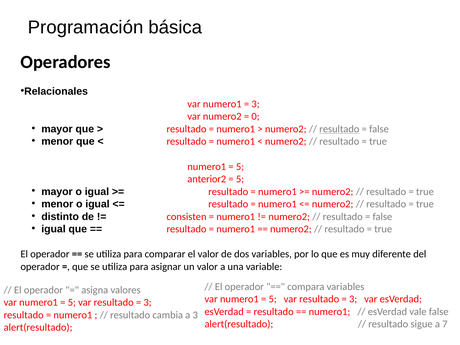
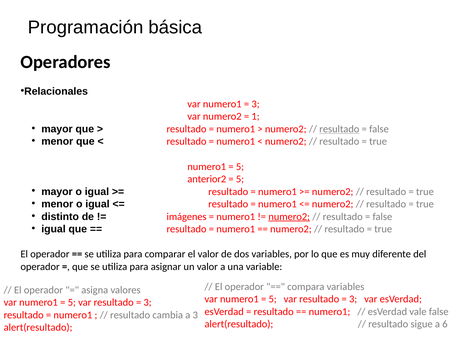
0: 0 -> 1 (256, 116)
consisten: consisten -> imágenes (187, 217)
numero2 underline: none -> present (289, 217)
7: 7 -> 6 (445, 324)
